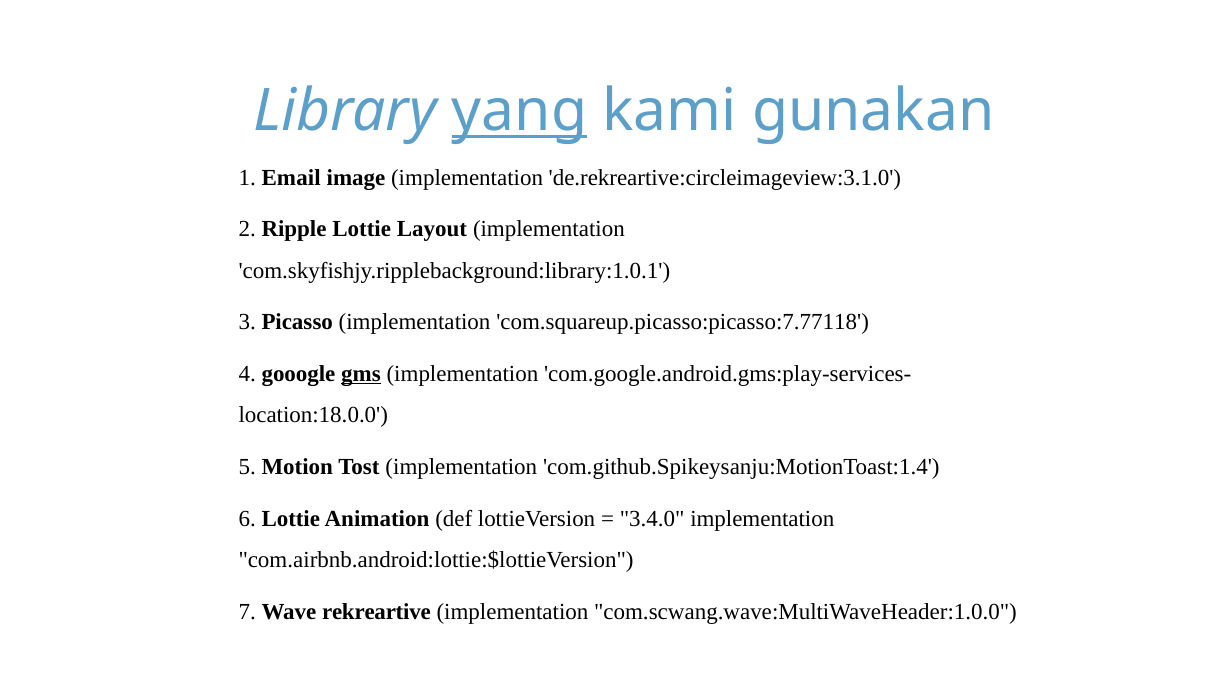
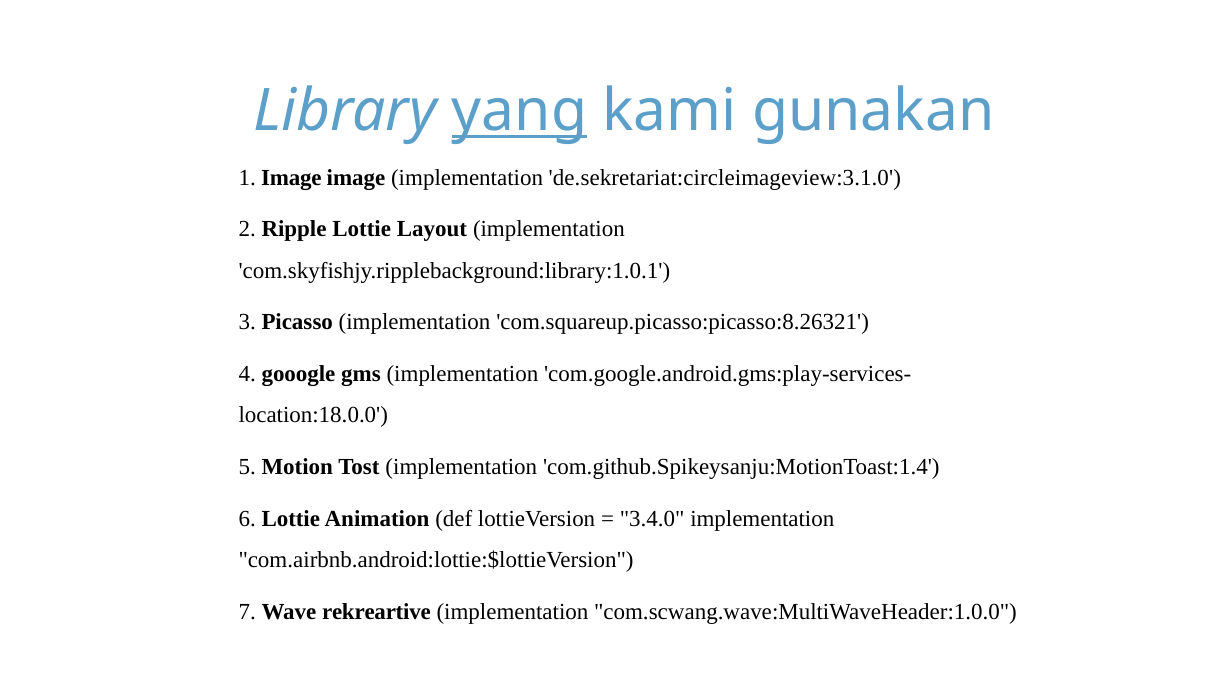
1 Email: Email -> Image (291, 178)
de.rekreartive:circleimageview:3.1.0: de.rekreartive:circleimageview:3.1.0 -> de.sekretariat:circleimageview:3.1.0 (725, 178)
com.squareup.picasso:picasso:7.77118: com.squareup.picasso:picasso:7.77118 -> com.squareup.picasso:picasso:8.26321 (683, 322)
gms underline: present -> none (361, 374)
